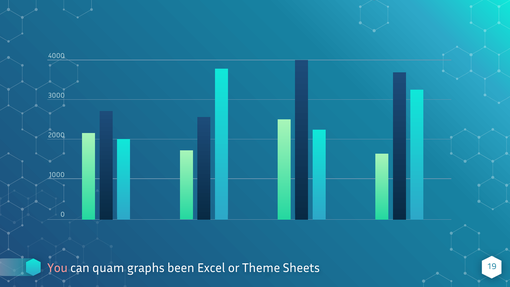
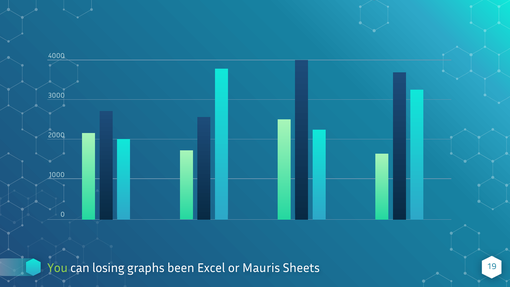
You colour: pink -> light green (58, 268)
quam: quam -> losing (108, 268)
Theme: Theme -> Mauris (261, 268)
